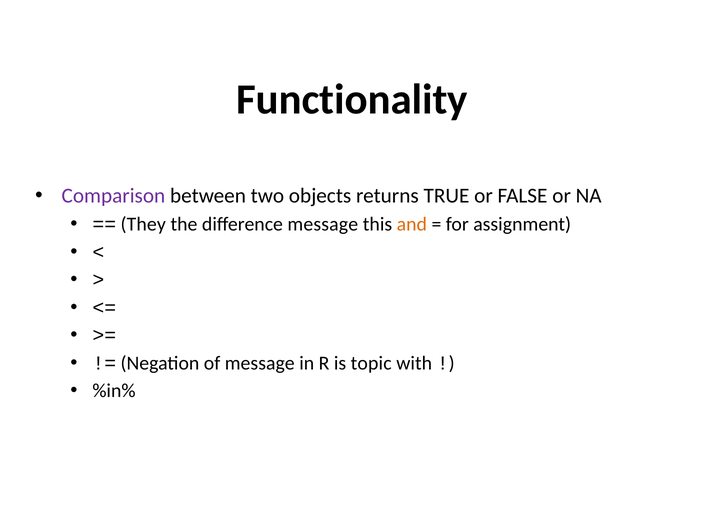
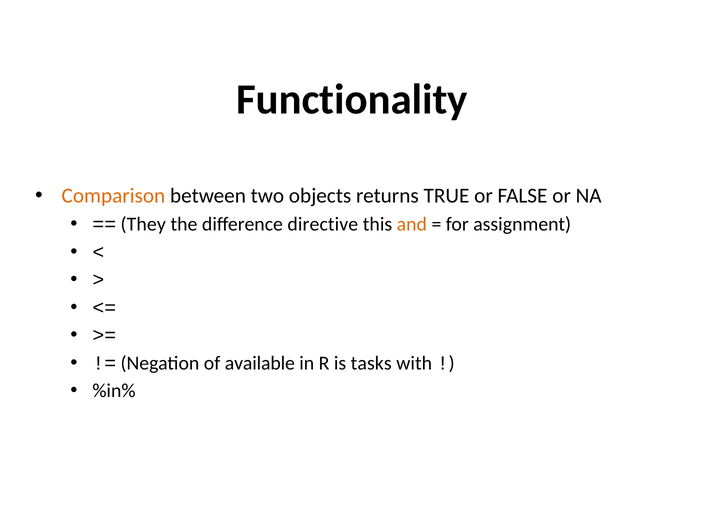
Comparison colour: purple -> orange (113, 196)
difference message: message -> directive (323, 224)
of message: message -> available (260, 363)
topic: topic -> tasks (371, 363)
